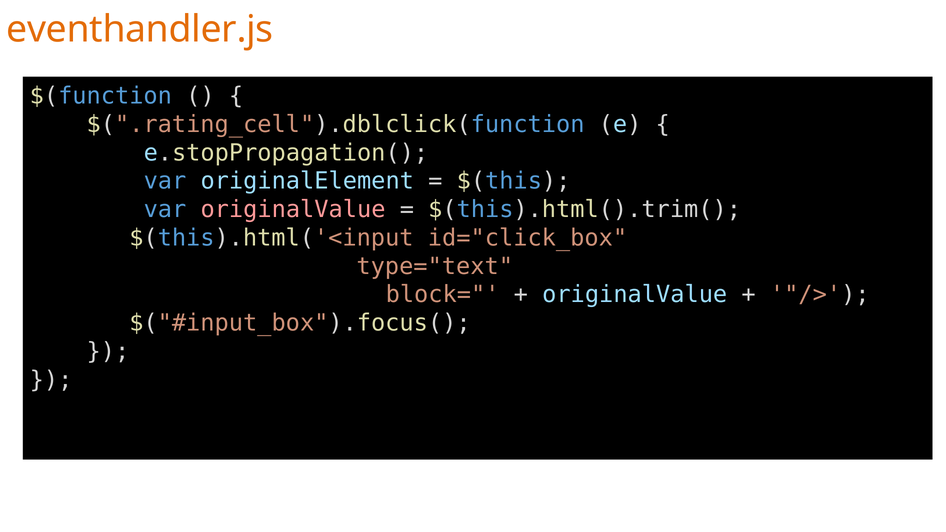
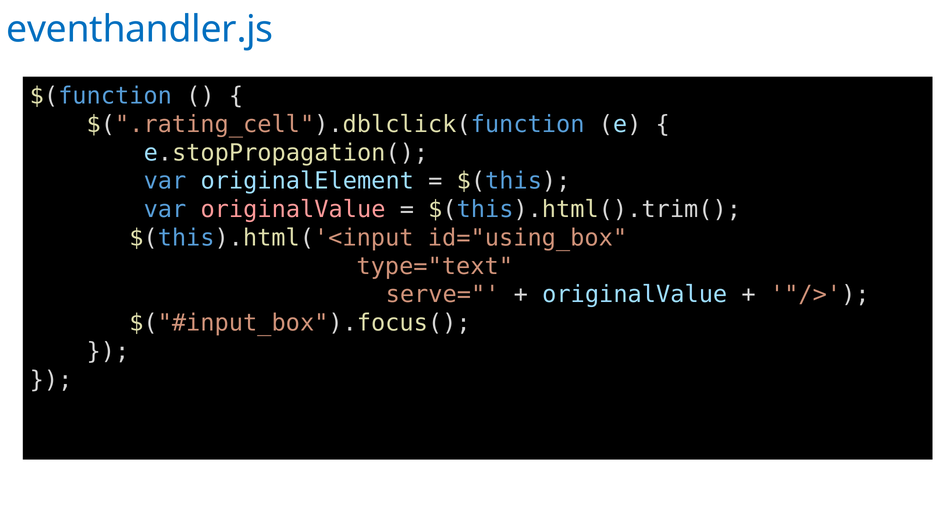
eventhandler.js colour: orange -> blue (140, 30)
id="click_box: id="click_box -> id="using_box (528, 238)
block=: block= -> serve= (443, 295)
